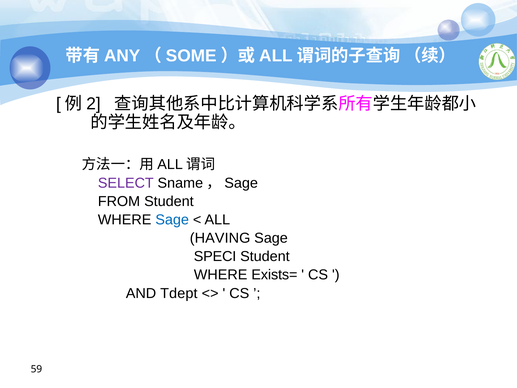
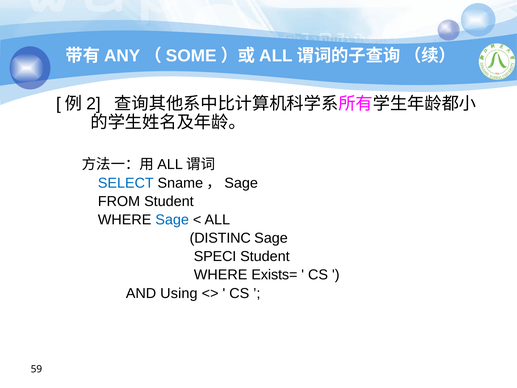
SELECT colour: purple -> blue (126, 183)
HAVING: HAVING -> DISTINC (220, 238)
Tdept: Tdept -> Using (179, 293)
